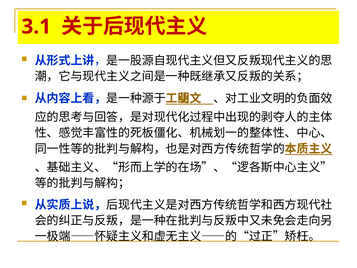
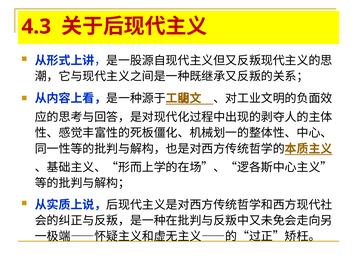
3.1: 3.1 -> 4.3 (36, 27)
